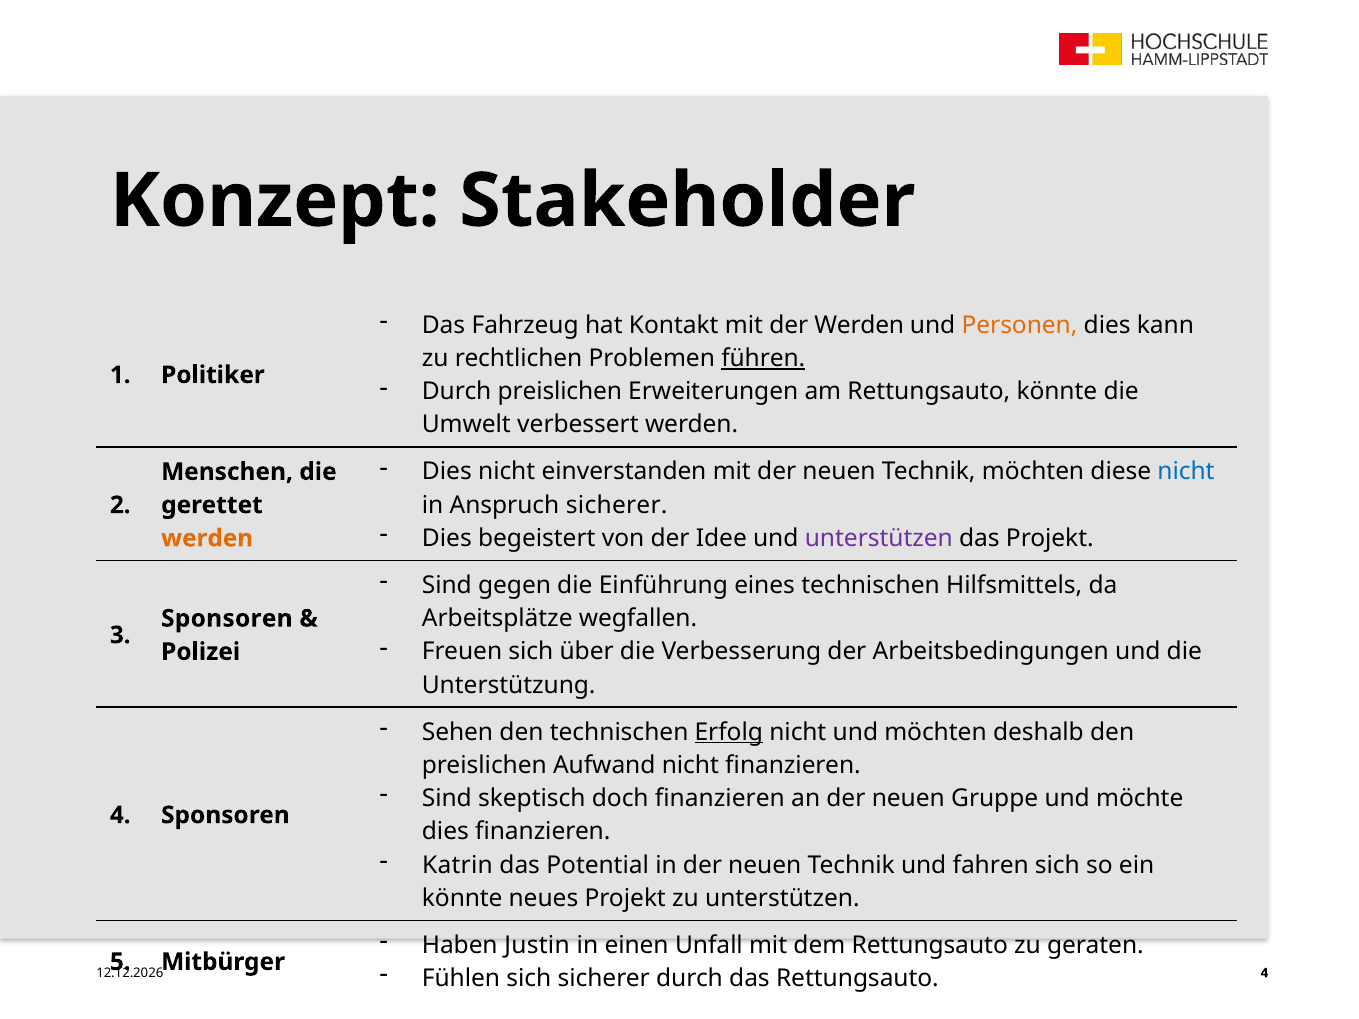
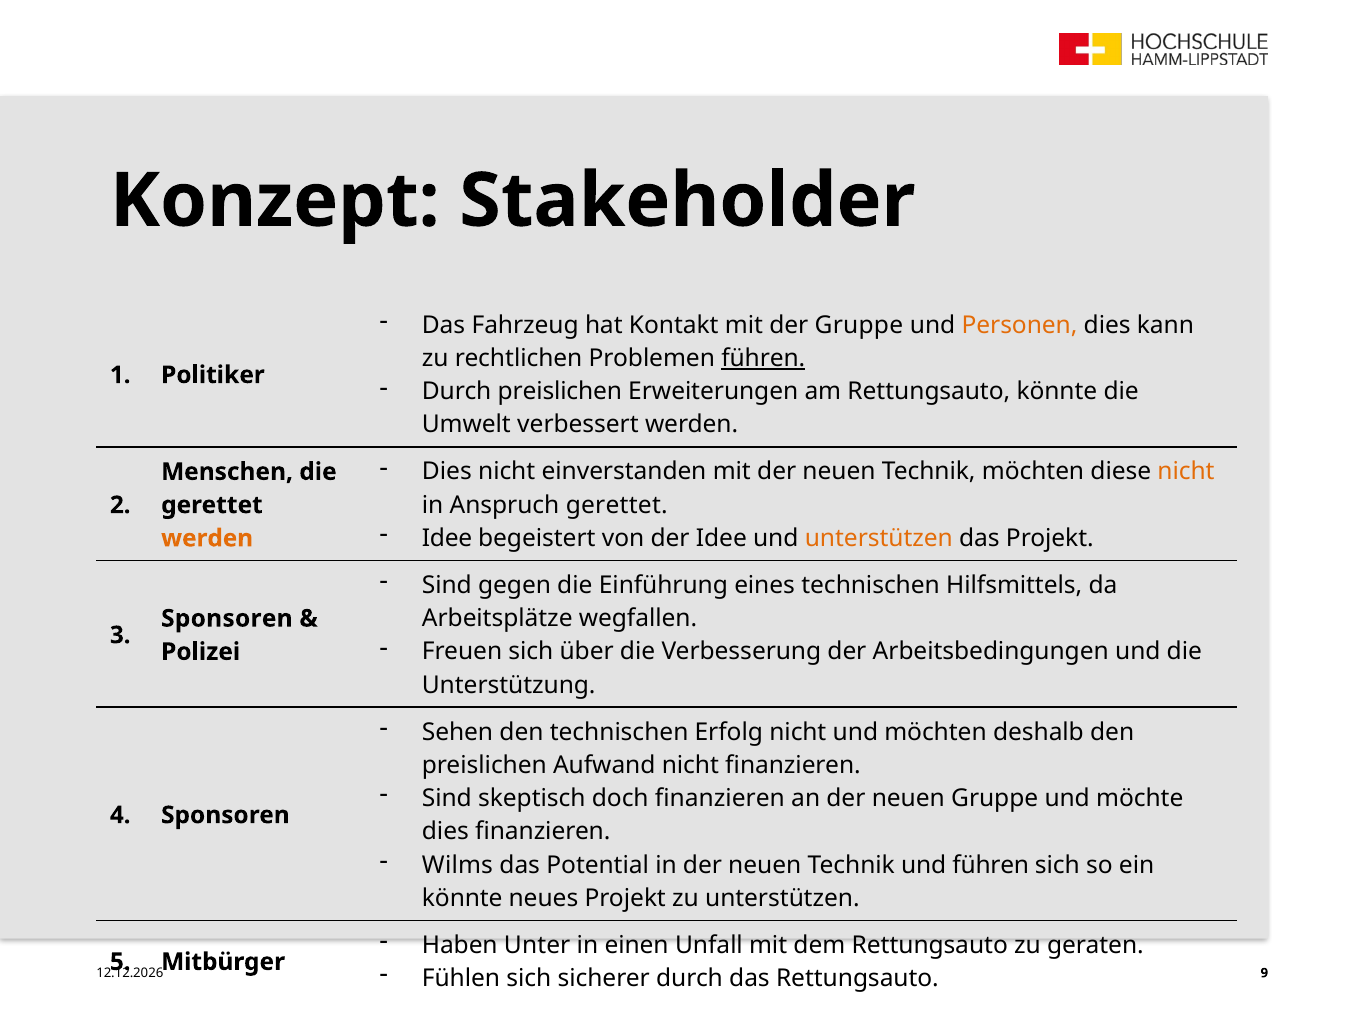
der Werden: Werden -> Gruppe (859, 325)
nicht colour: blue -> orange (1186, 472)
Anspruch sicherer: sicherer -> gerettet (617, 505)
Dies: Dies -> Idee (447, 538)
unterstützen colour: purple -> orange (879, 538)
Erfolg underline: present -> none (729, 732)
Katrin: Katrin -> Wilms (457, 865)
und fahren: fahren -> führen (991, 865)
Justin: Justin -> Unter (537, 945)
4: 4 -> 9 (1264, 973)
